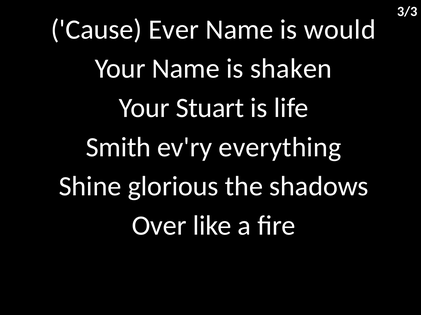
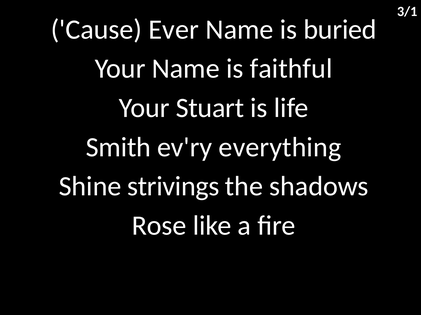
3/3: 3/3 -> 3/1 (407, 11)
would: would -> buried (340, 30)
shaken: shaken -> faithful (291, 69)
glorious: glorious -> strivings (173, 187)
Over: Over -> Rose (159, 226)
